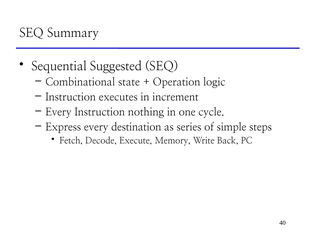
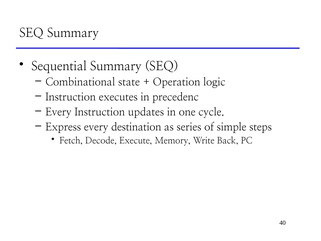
Sequential Suggested: Suggested -> Summary (116, 66)
increment: increment -> precedenc (176, 97)
nothing: nothing -> updates (146, 112)
